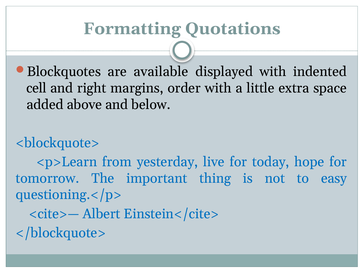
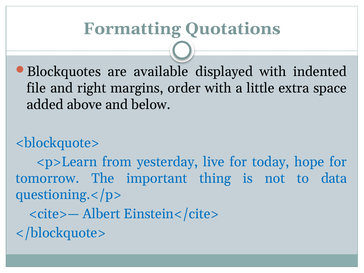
cell: cell -> file (36, 88)
easy: easy -> data (334, 178)
